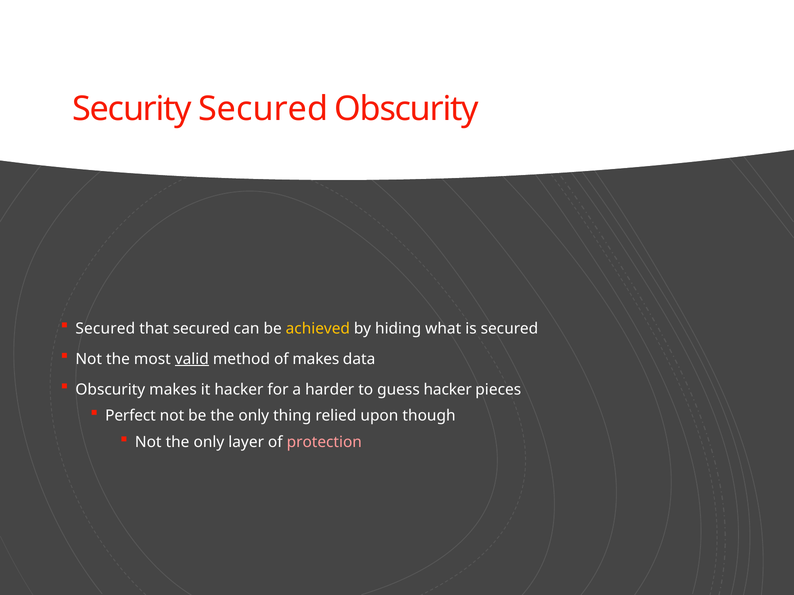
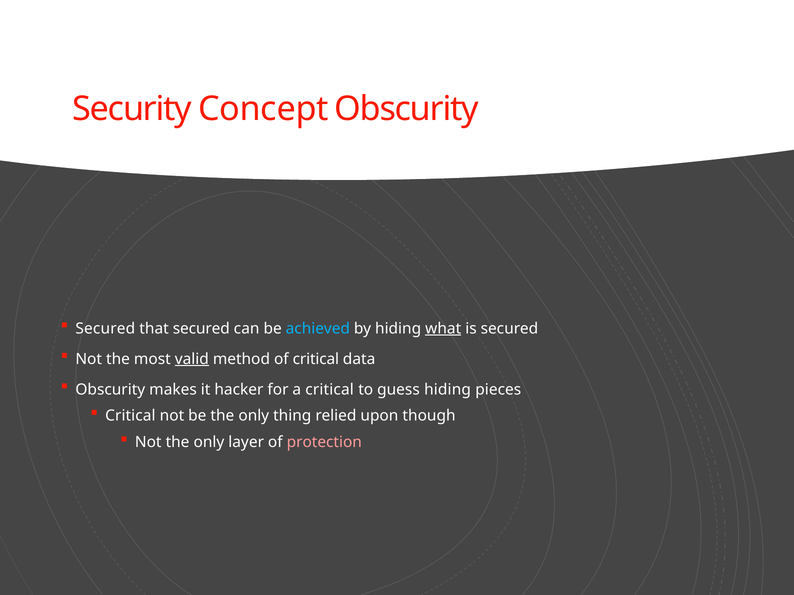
Security Secured: Secured -> Concept (263, 109)
achieved colour: yellow -> light blue (318, 329)
what underline: none -> present (443, 329)
of makes: makes -> critical (316, 359)
a harder: harder -> critical (330, 390)
guess hacker: hacker -> hiding (448, 390)
Perfect: Perfect -> Critical (130, 416)
